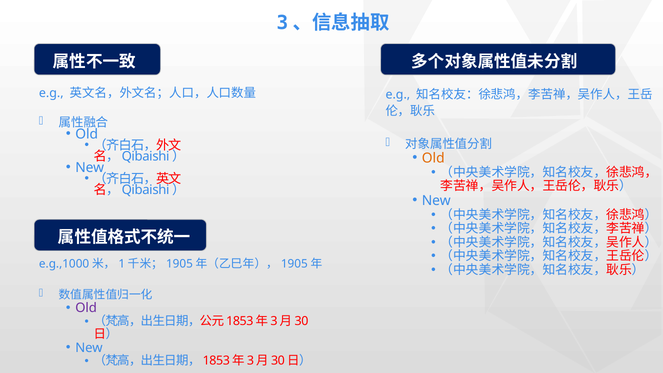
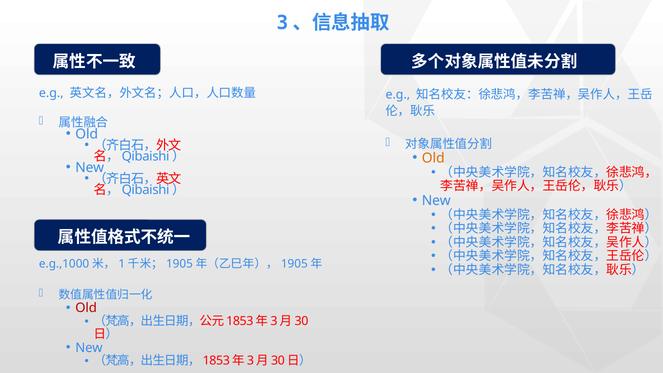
Old colour: purple -> red (86, 308)
